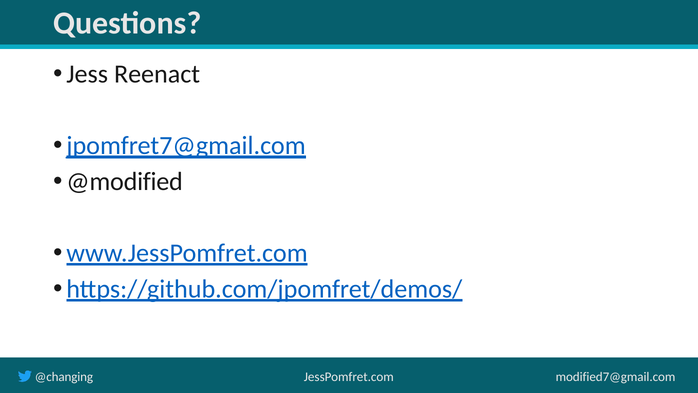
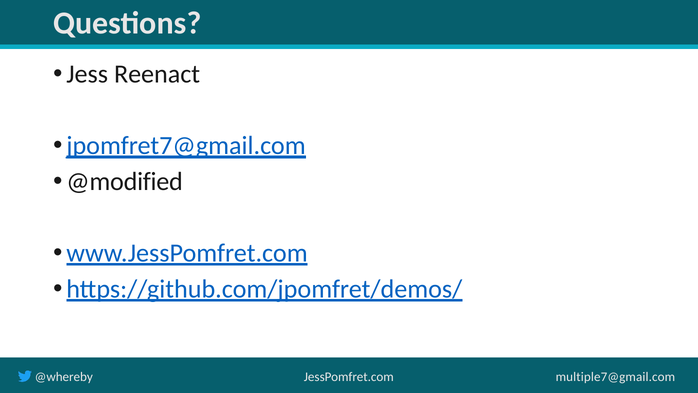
@changing: @changing -> @whereby (64, 377)
modified7@gmail.com: modified7@gmail.com -> multiple7@gmail.com (615, 377)
